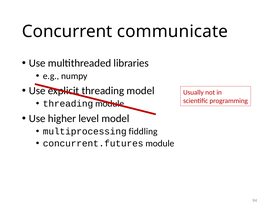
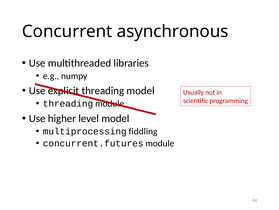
communicate: communicate -> asynchronous (173, 31)
